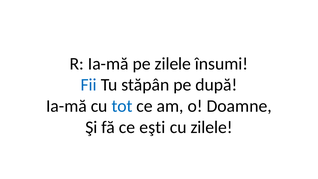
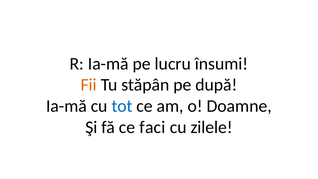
pe zilele: zilele -> lucru (173, 64)
Fii colour: blue -> orange (89, 85)
eşti: eşti -> faci (152, 127)
